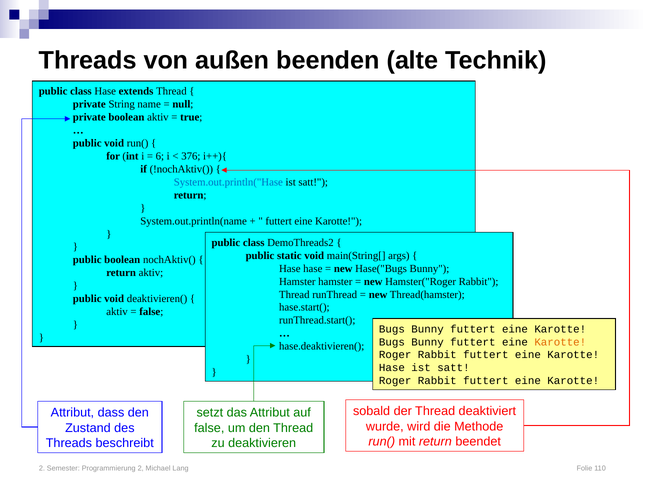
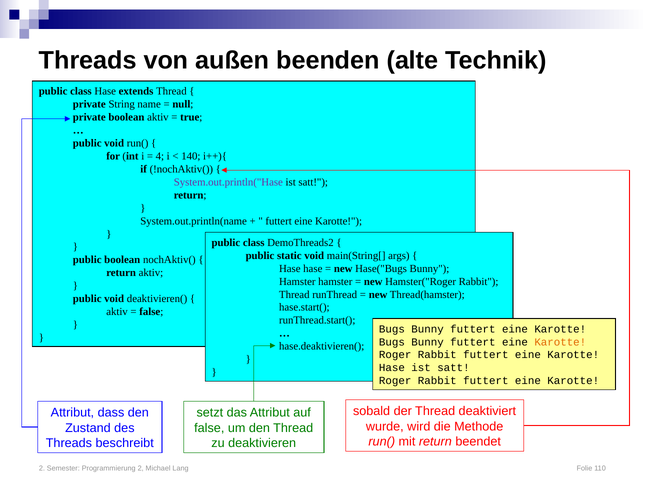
6: 6 -> 4 (160, 156)
376: 376 -> 140 (191, 156)
System.out.println("Hase colour: blue -> purple (228, 182)
